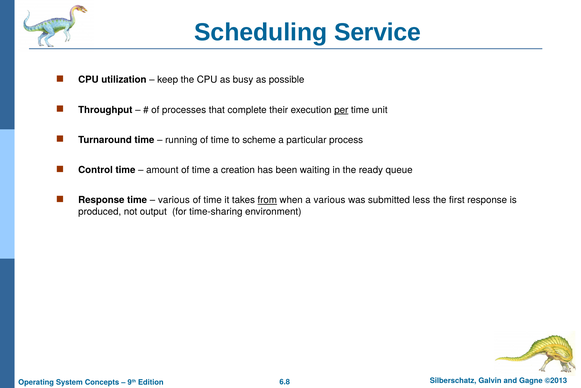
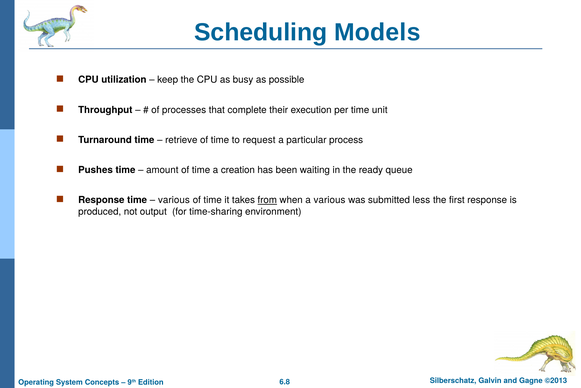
Service: Service -> Models (377, 32)
per underline: present -> none (341, 110)
running: running -> retrieve (181, 140)
scheme: scheme -> request (259, 140)
Control: Control -> Pushes (96, 170)
